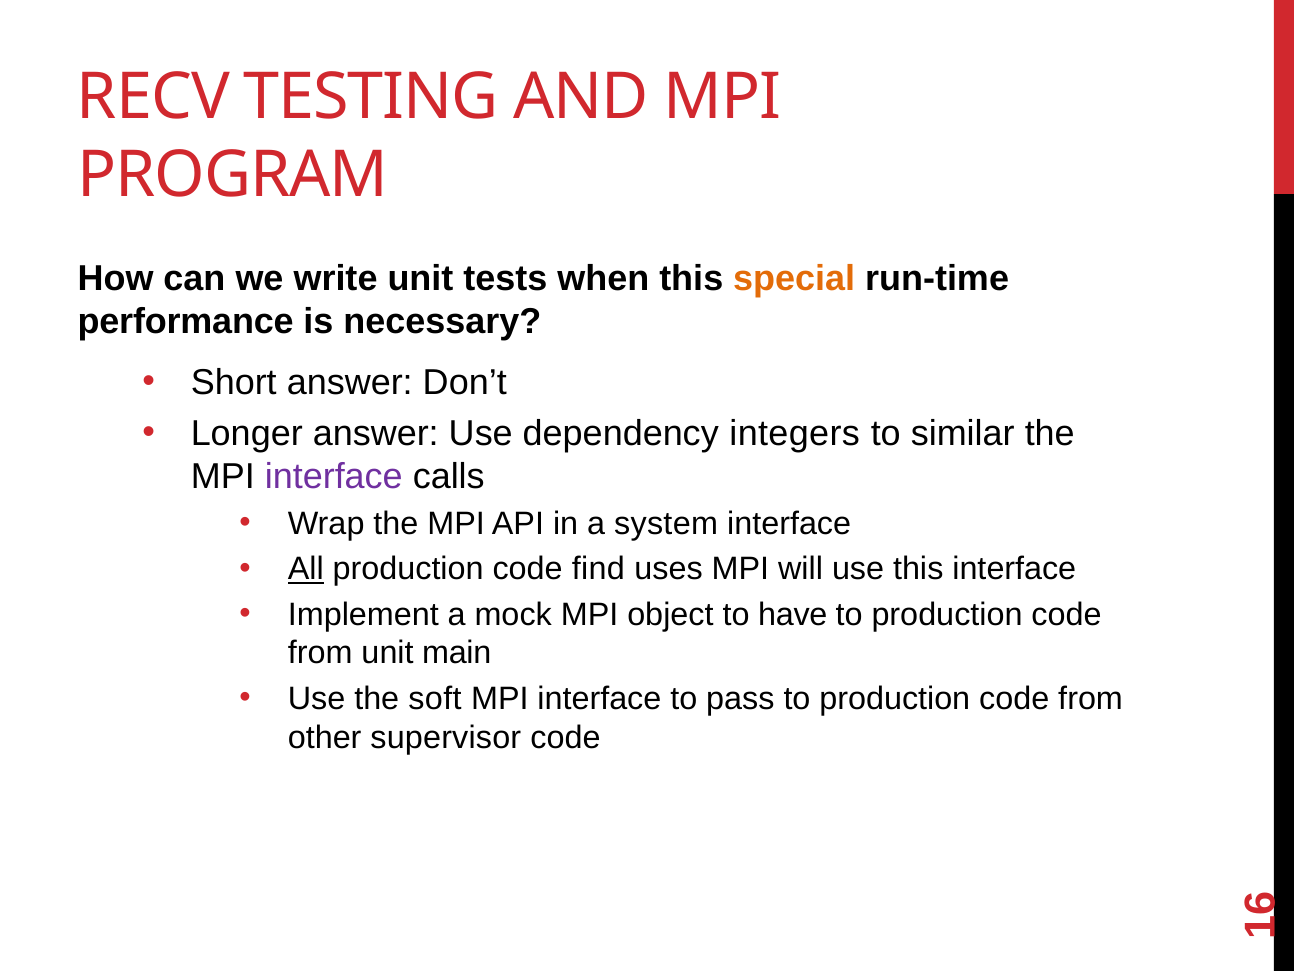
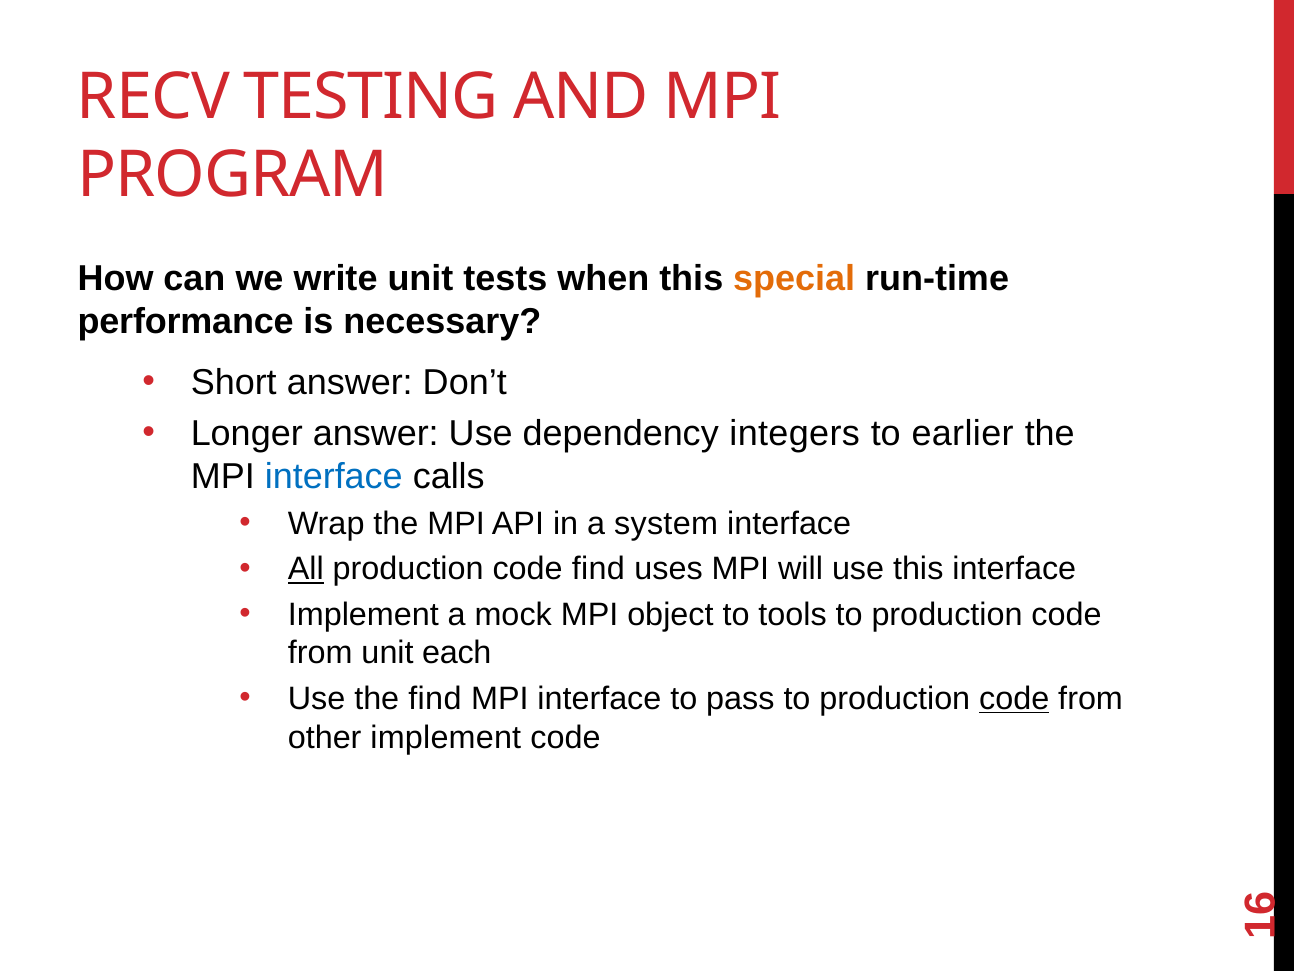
similar: similar -> earlier (963, 433)
interface colour: purple -> blue (334, 476)
have: have -> tools (793, 614)
main: main -> each (457, 653)
the soft: soft -> find (435, 698)
code underline: none -> present (1014, 698)
other supervisor: supervisor -> implement (446, 737)
